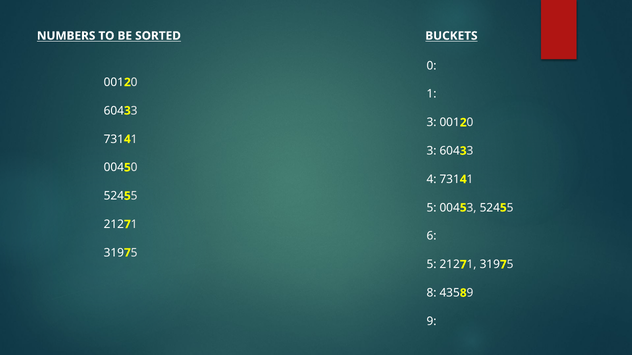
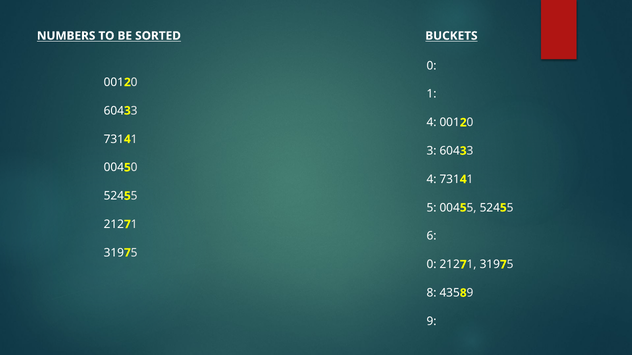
3: 3 -> 4 (432, 123)
3: 3 -> 5 (472, 208)
5: 5 -> 0 (432, 265)
